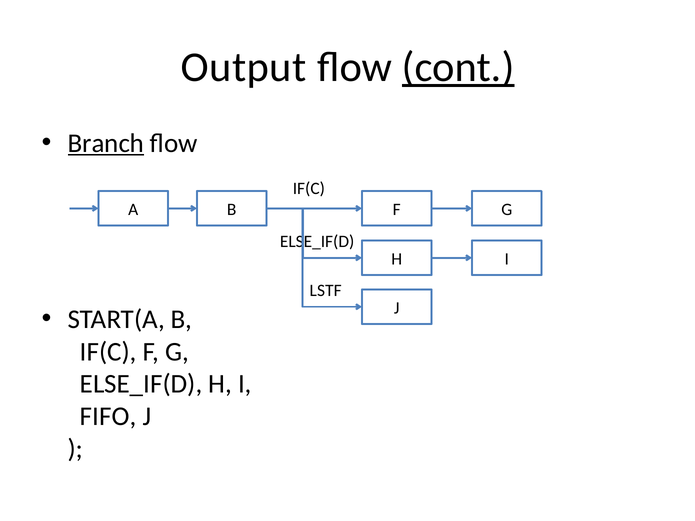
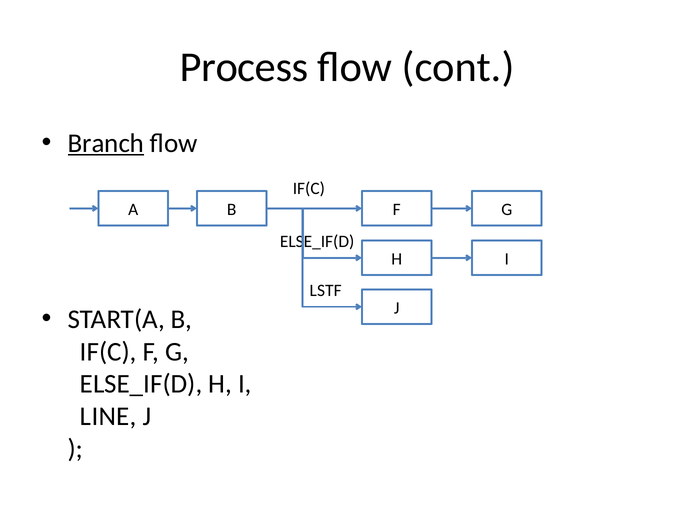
Output: Output -> Process (244, 67)
cont underline: present -> none (458, 67)
FIFO: FIFO -> LINE (108, 417)
